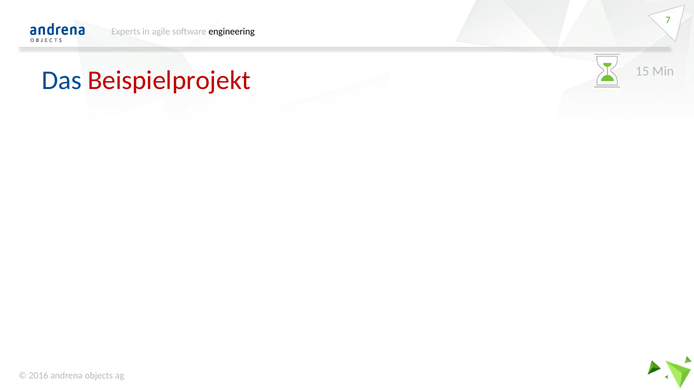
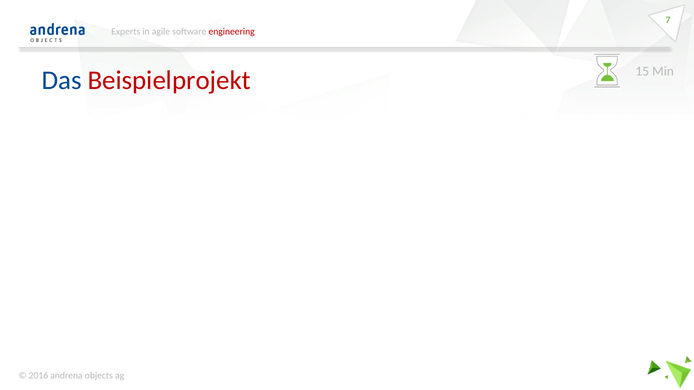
engineering colour: black -> red (232, 32)
